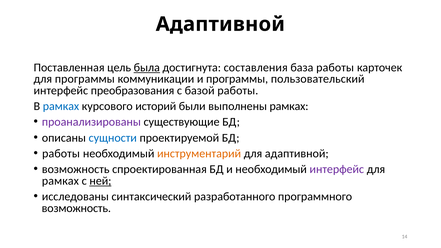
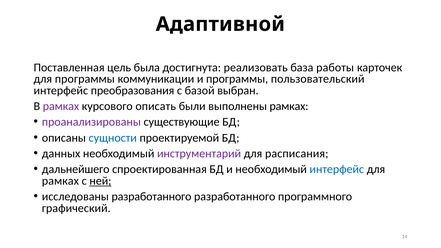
была underline: present -> none (147, 67)
составления: составления -> реализовать (256, 67)
базой работы: работы -> выбран (238, 91)
рамках colour: blue -> purple (61, 106)
историй: историй -> описать (156, 106)
работы: работы -> данных (61, 154)
инструментарий colour: orange -> purple (199, 154)
для адаптивной: адаптивной -> расписания (297, 154)
возможность: возможность -> дальнейшего (76, 169)
интерфейс colour: purple -> blue (337, 169)
исследованы синтаксический: синтаксический -> разработанного (151, 197)
возможность: возможность -> графический (76, 208)
